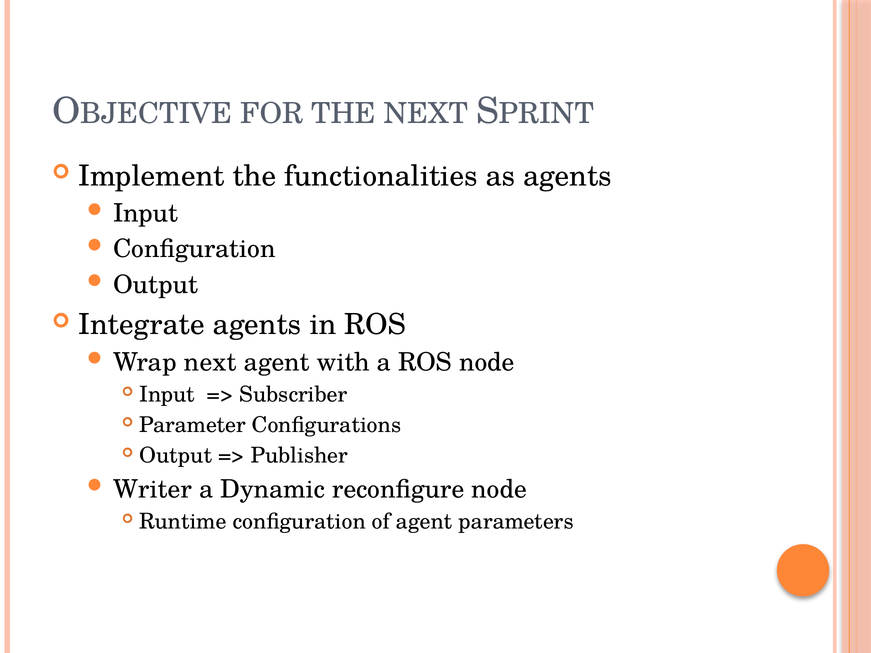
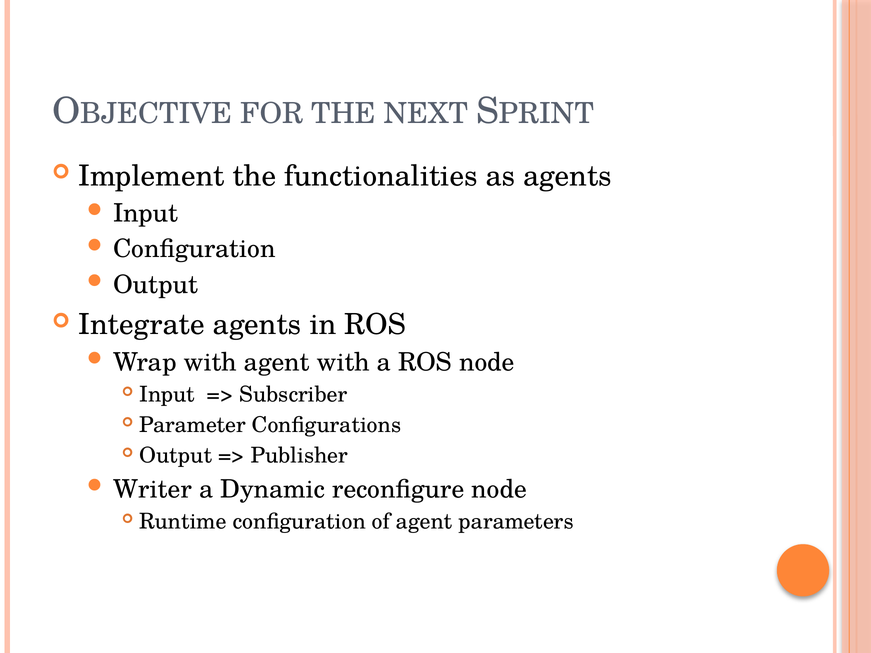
Wrap next: next -> with (210, 362)
